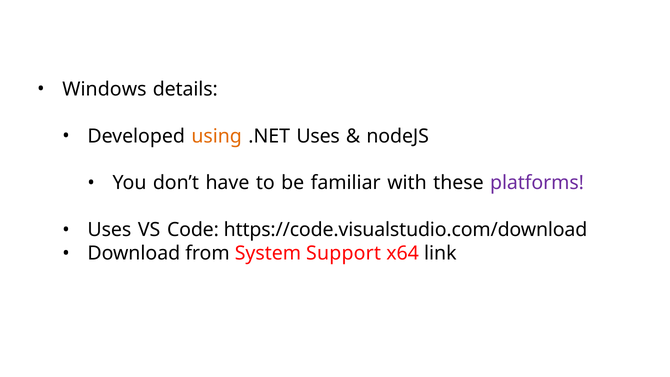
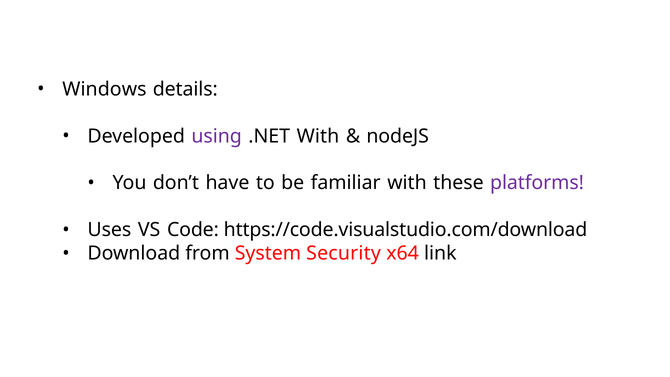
using colour: orange -> purple (217, 136)
.NET Uses: Uses -> With (318, 136)
Support: Support -> Security (344, 253)
